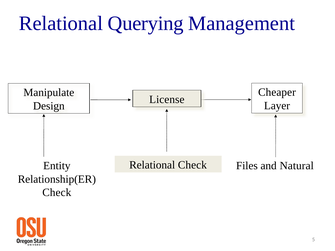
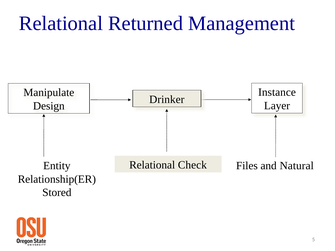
Querying: Querying -> Returned (146, 23)
Cheaper: Cheaper -> Instance (277, 92)
License: License -> Drinker (167, 99)
Check: Check -> Stored (57, 193)
